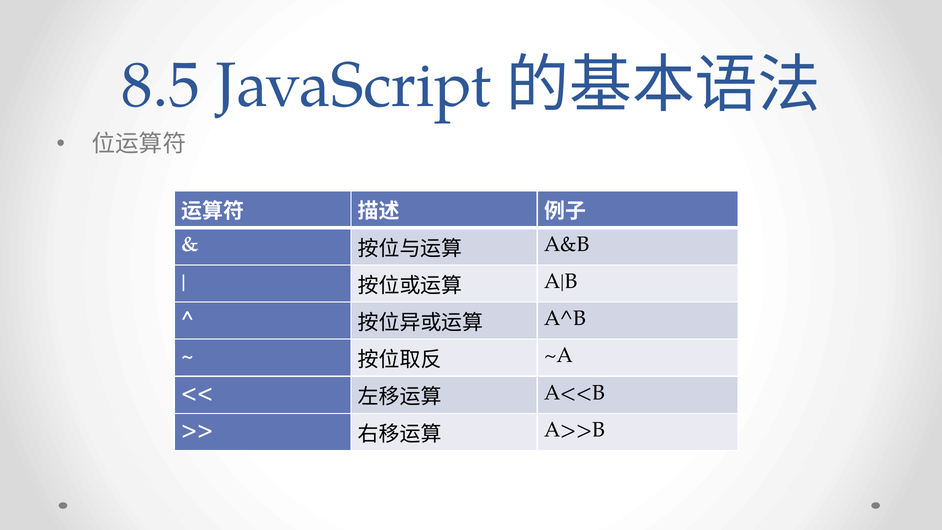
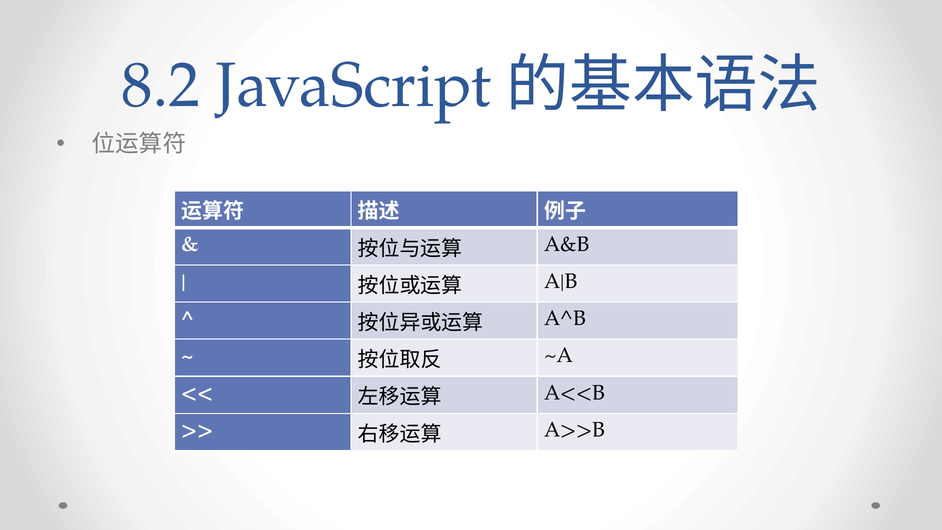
8.5: 8.5 -> 8.2 (161, 86)
